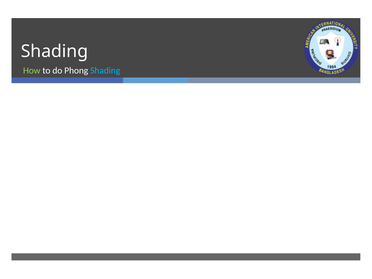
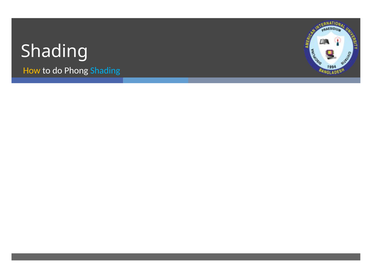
How colour: light green -> yellow (32, 70)
